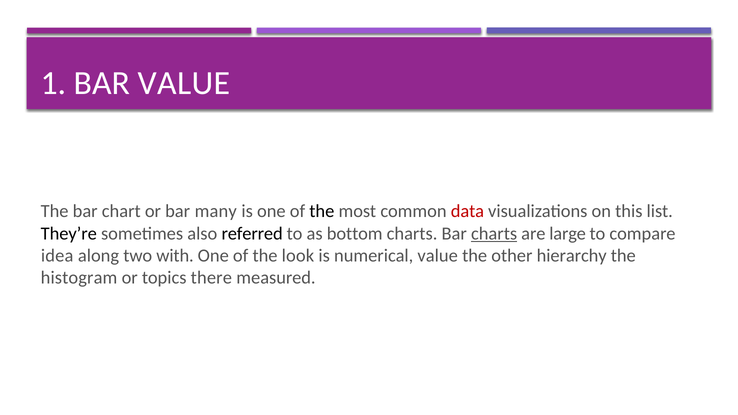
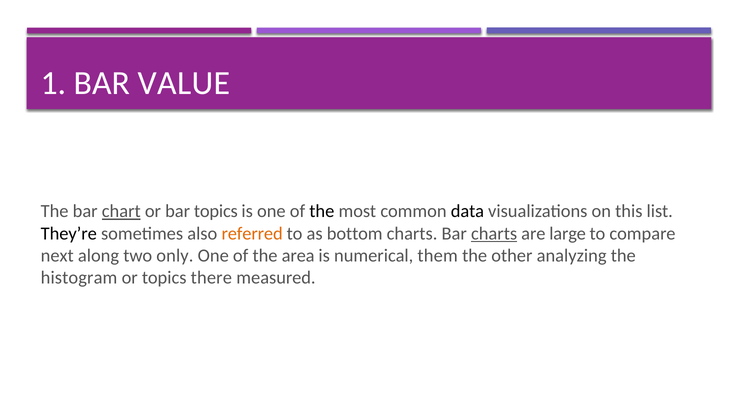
chart underline: none -> present (121, 211)
bar many: many -> topics (216, 211)
data colour: red -> black (467, 211)
referred colour: black -> orange (252, 234)
idea: idea -> next (57, 256)
with: with -> only (175, 256)
look: look -> area (298, 256)
numerical value: value -> them (438, 256)
hierarchy: hierarchy -> analyzing (572, 256)
